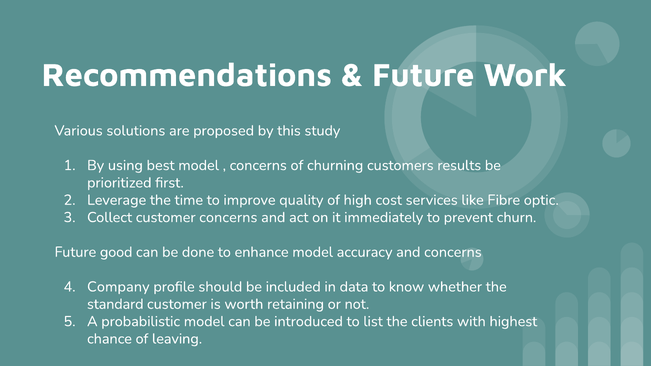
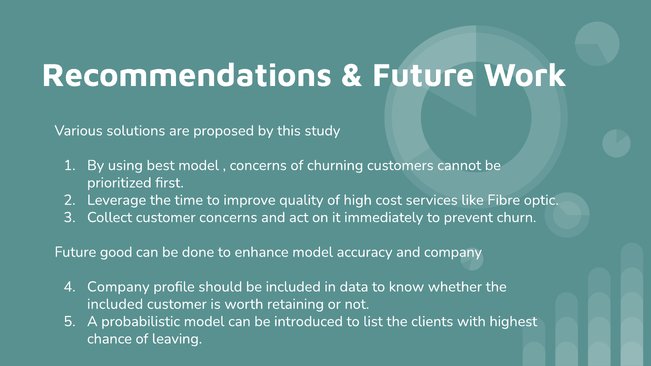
results: results -> cannot (459, 165)
and concerns: concerns -> company (453, 252)
standard: standard -> included (115, 304)
